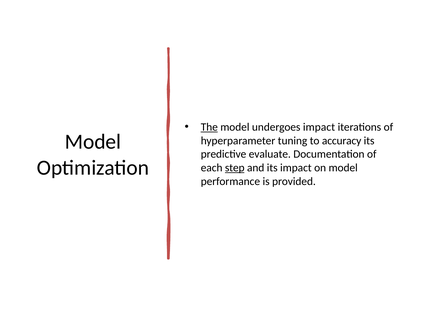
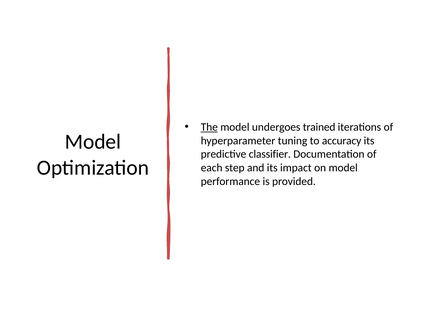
undergoes impact: impact -> trained (319, 127)
evaluate: evaluate -> classifier (270, 154)
step underline: present -> none (235, 168)
